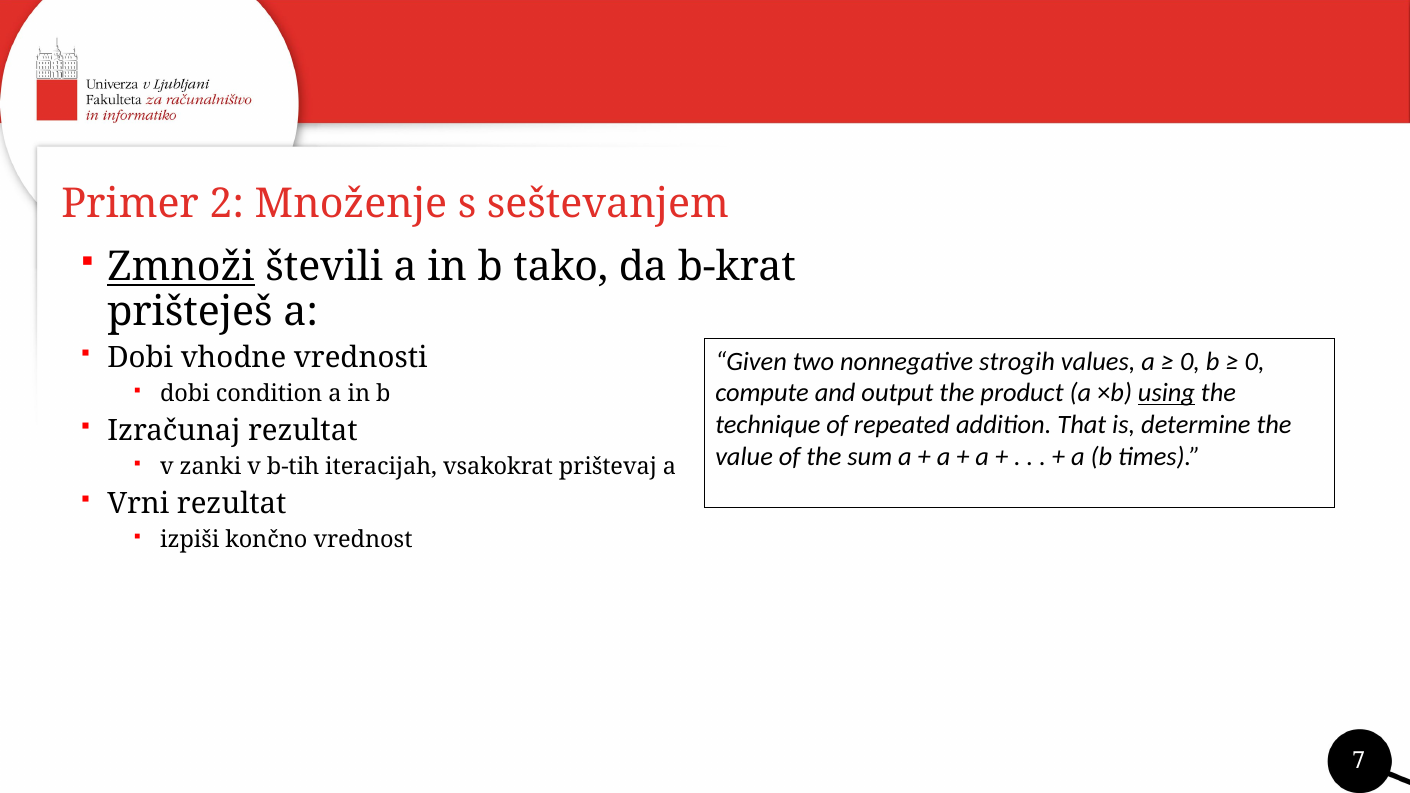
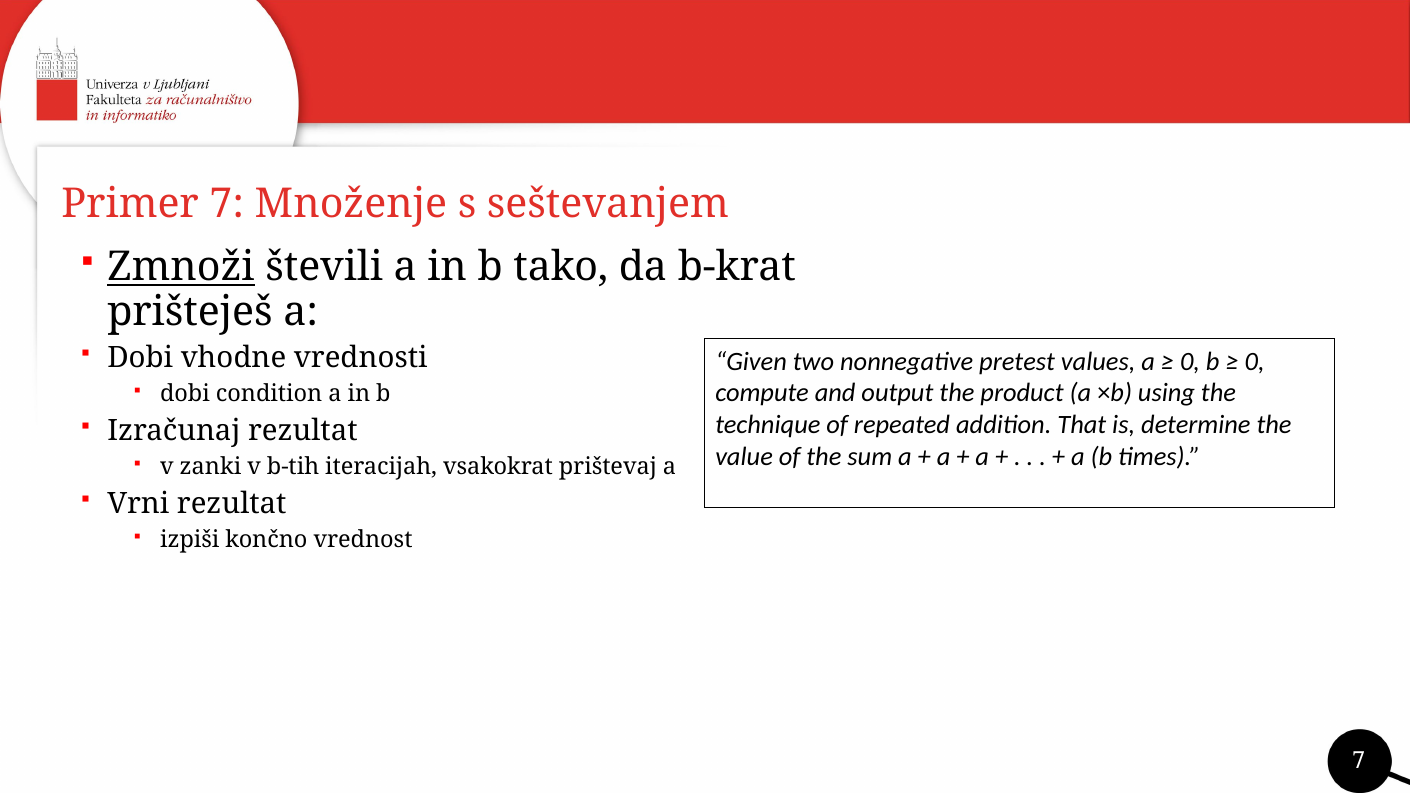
Primer 2: 2 -> 7 (227, 204)
strogih: strogih -> pretest (1017, 362)
using underline: present -> none (1166, 393)
